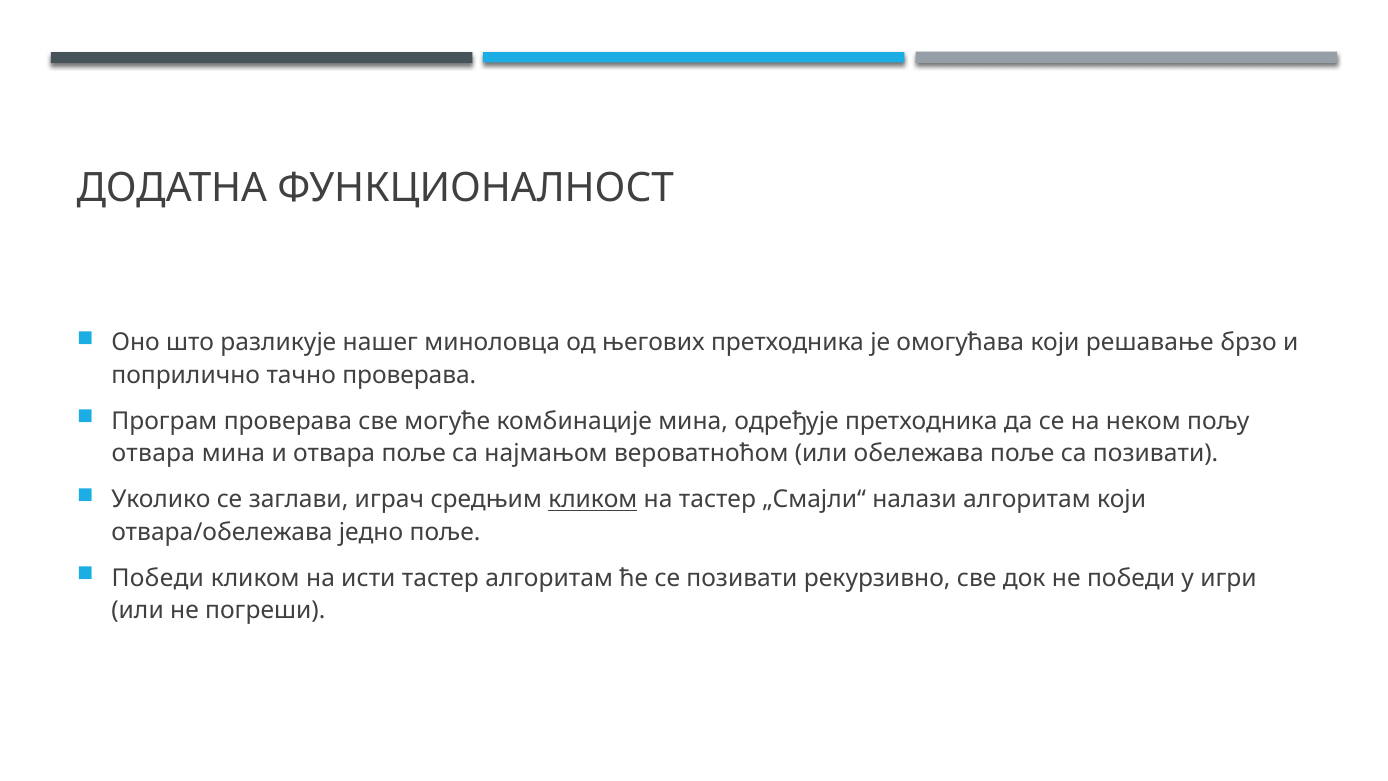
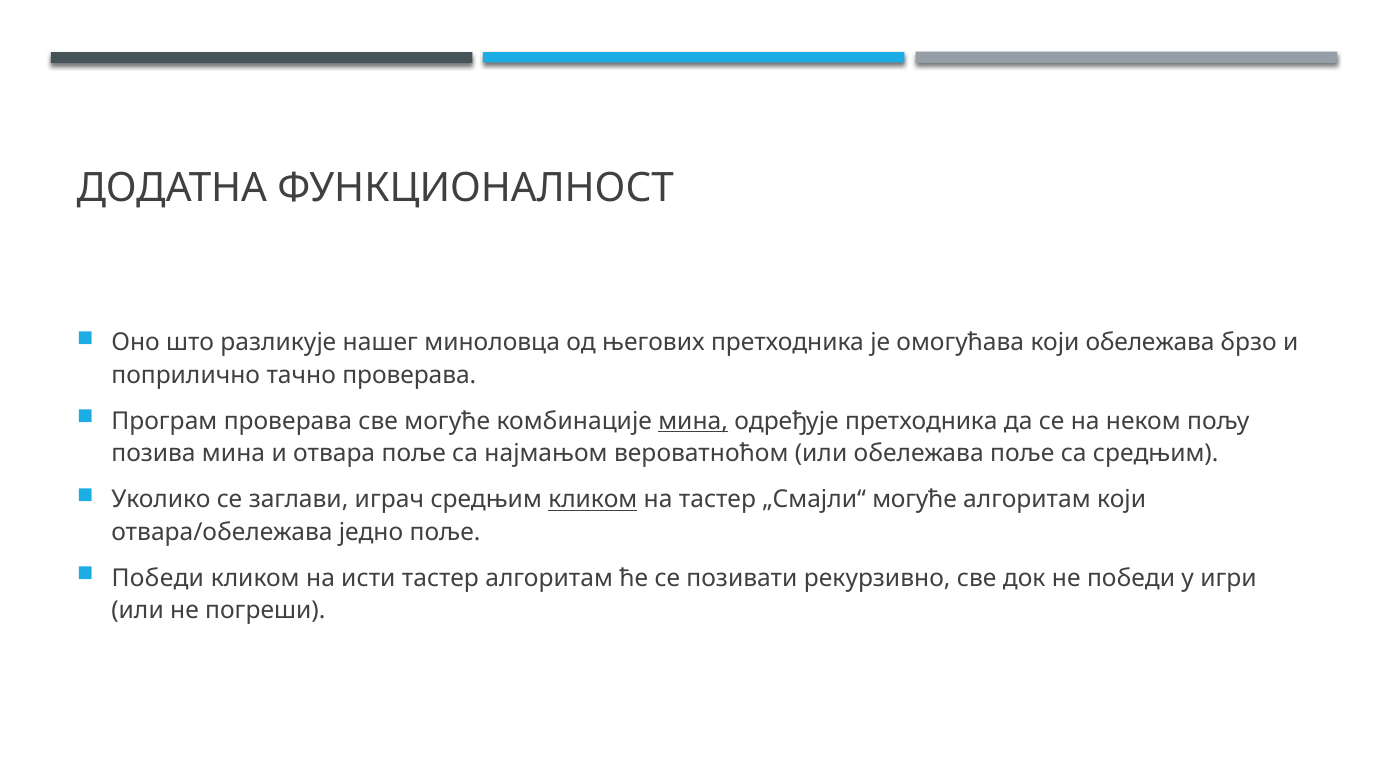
који решавање: решавање -> обележава (1150, 343)
мина underline: none -> present (693, 421)
отвара: отвара -> позива (153, 453)
са позивати: позивати -> средњим (1156, 453)
„Смајли“ налази: налази -> могуће (915, 500)
